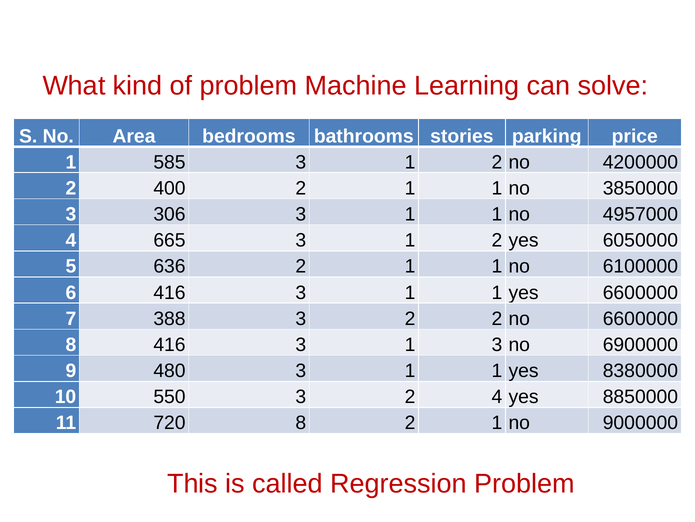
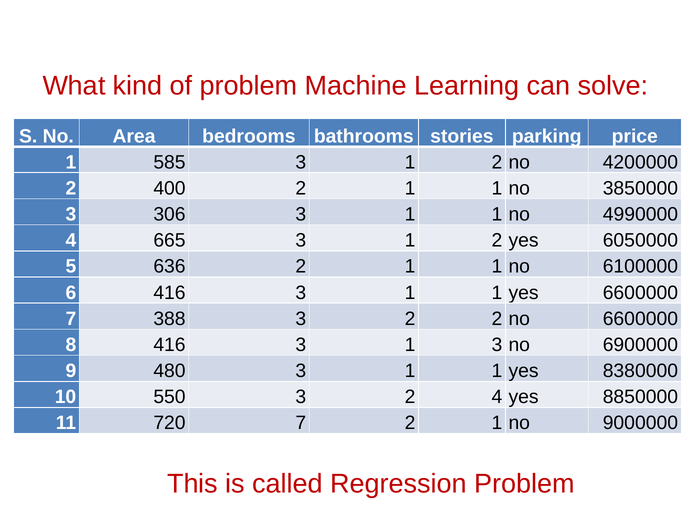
4957000: 4957000 -> 4990000 (640, 214)
720 8: 8 -> 7 (301, 422)
